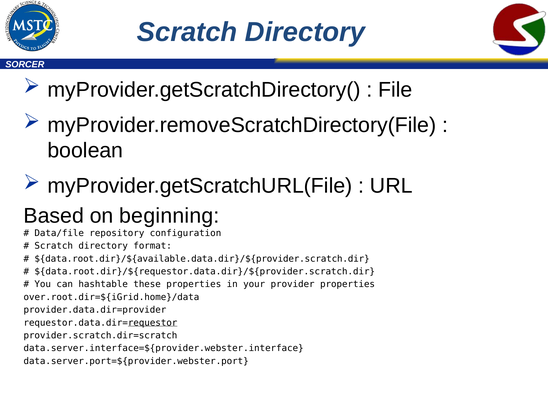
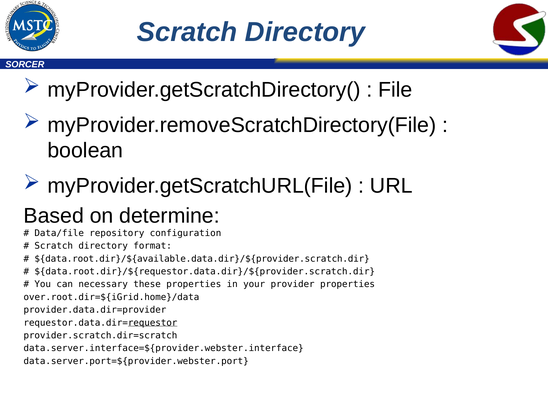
beginning: beginning -> determine (169, 216)
hashtable: hashtable -> necessary (103, 284)
